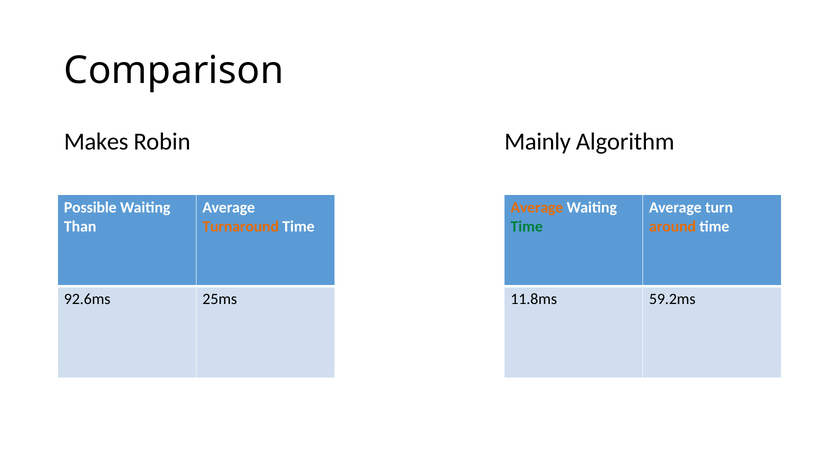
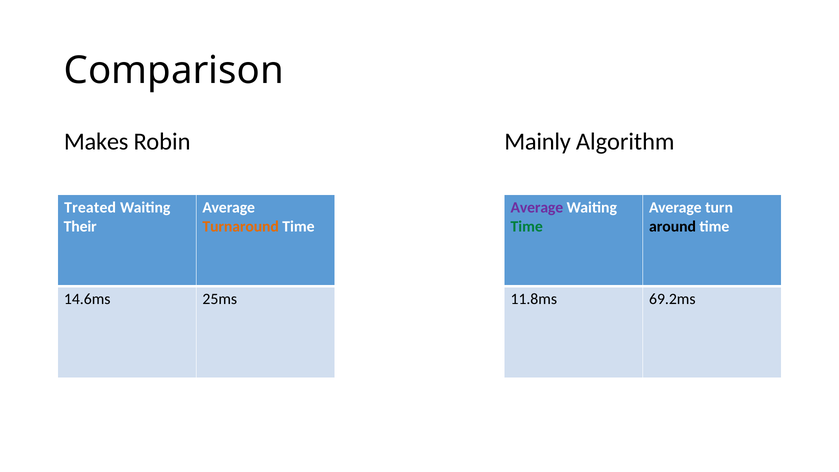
Possible: Possible -> Treated (90, 207)
Average colour: orange -> purple (537, 207)
Than: Than -> Their (80, 227)
around colour: orange -> black (673, 227)
92.6ms: 92.6ms -> 14.6ms (87, 299)
59.2ms: 59.2ms -> 69.2ms (672, 299)
